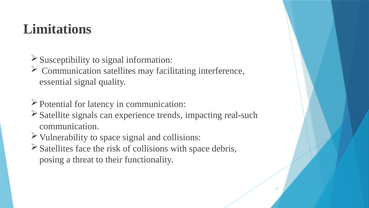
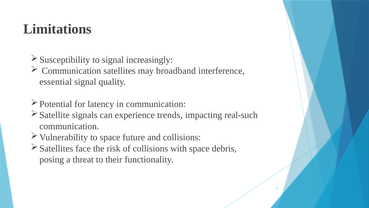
information: information -> increasingly (149, 60)
facilitating: facilitating -> broadband (176, 71)
space signal: signal -> future (134, 137)
